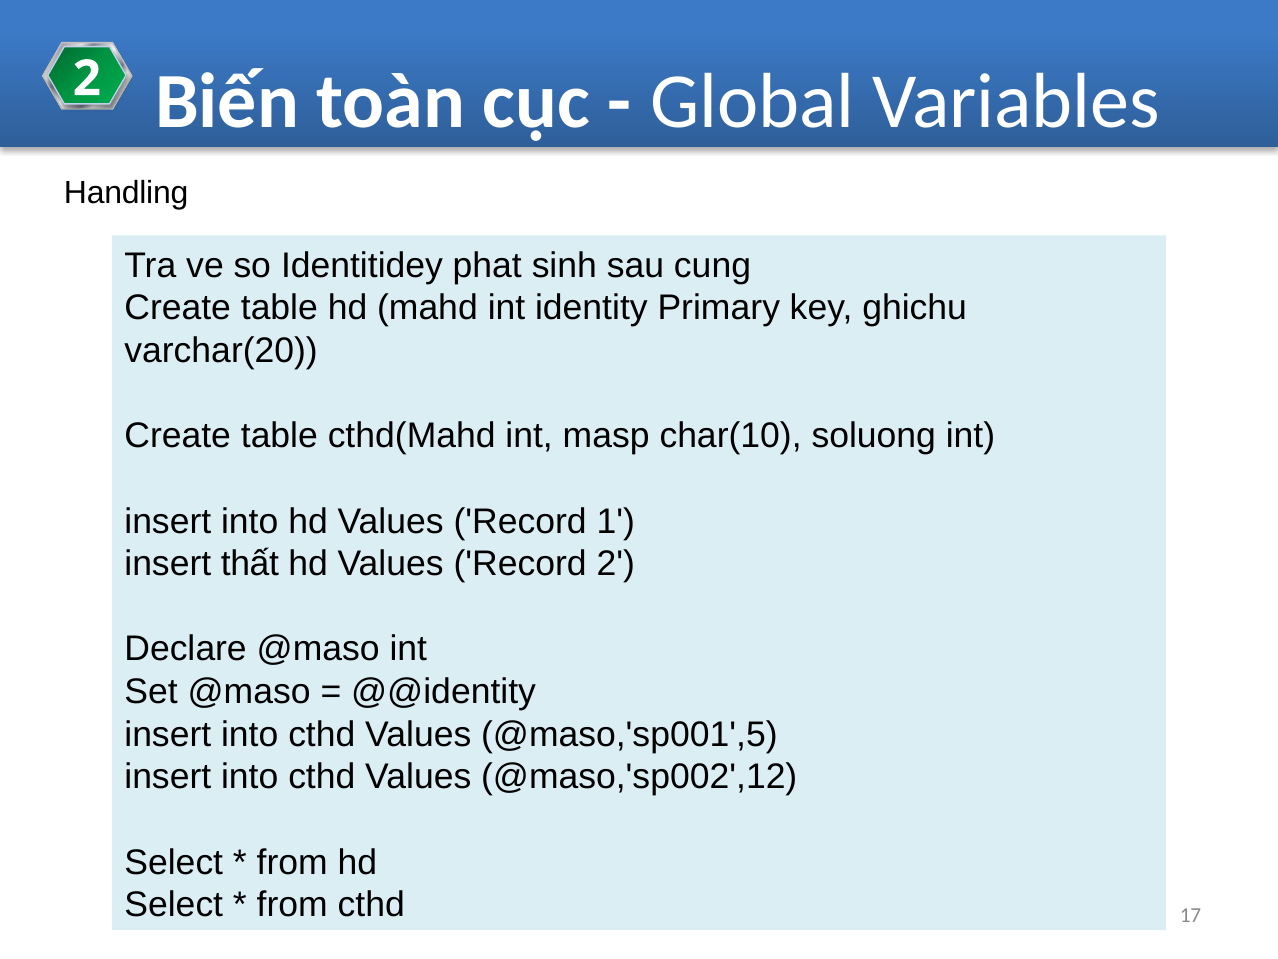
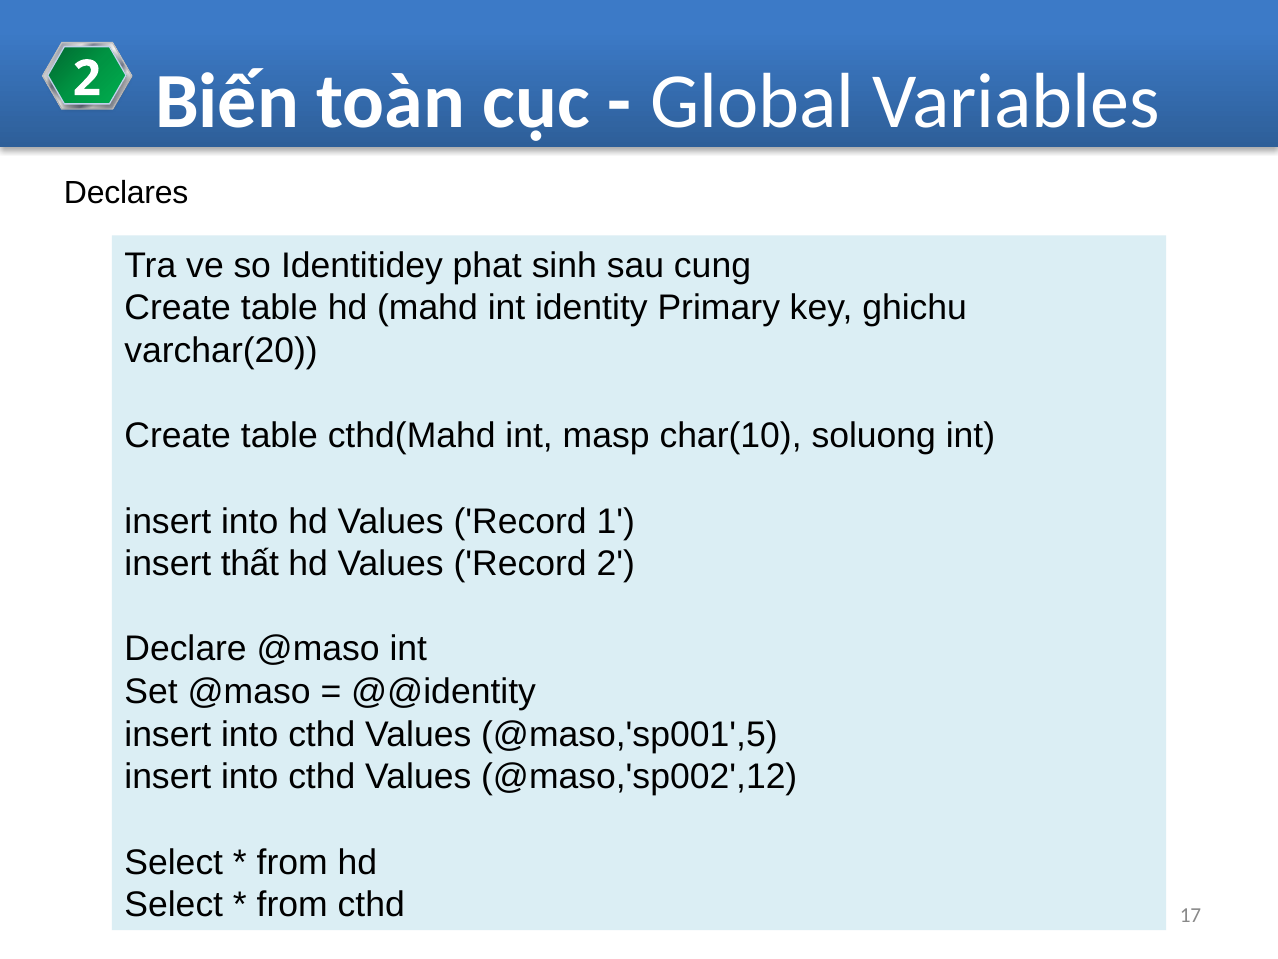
Handling: Handling -> Declares (126, 193)
